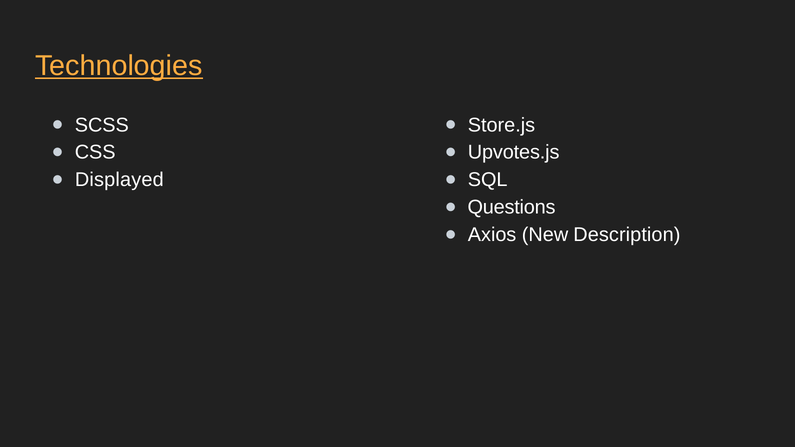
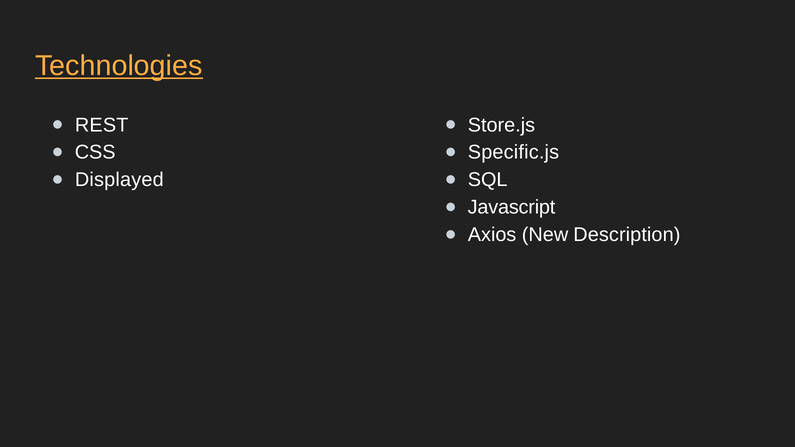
SCSS: SCSS -> REST (102, 125)
Upvotes.js: Upvotes.js -> Specific.js (513, 152)
Questions: Questions -> Javascript (512, 207)
